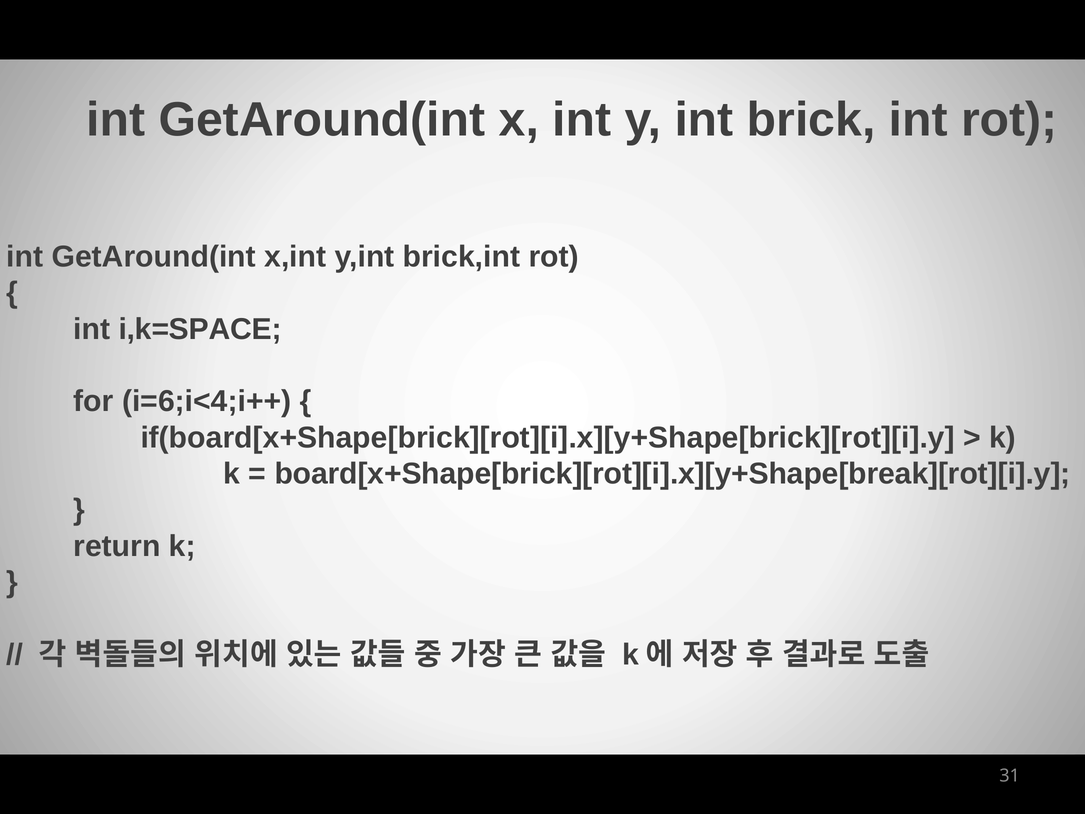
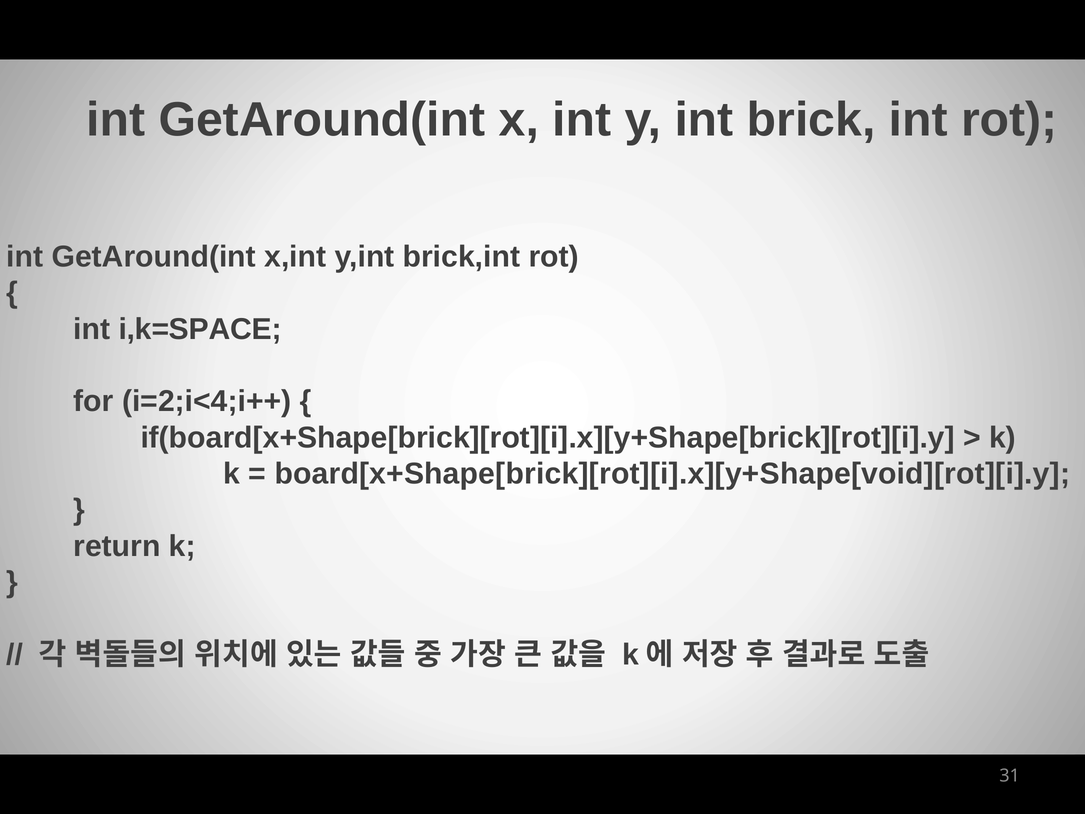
i=6;i<4;i++: i=6;i<4;i++ -> i=2;i<4;i++ (207, 401)
board[x+Shape[brick][rot][i].x][y+Shape[break][rot][i].y: board[x+Shape[brick][rot][i].x][y+Shape[break][rot][i].y -> board[x+Shape[brick][rot][i].x][y+Shape[void][rot][i].y (672, 474)
